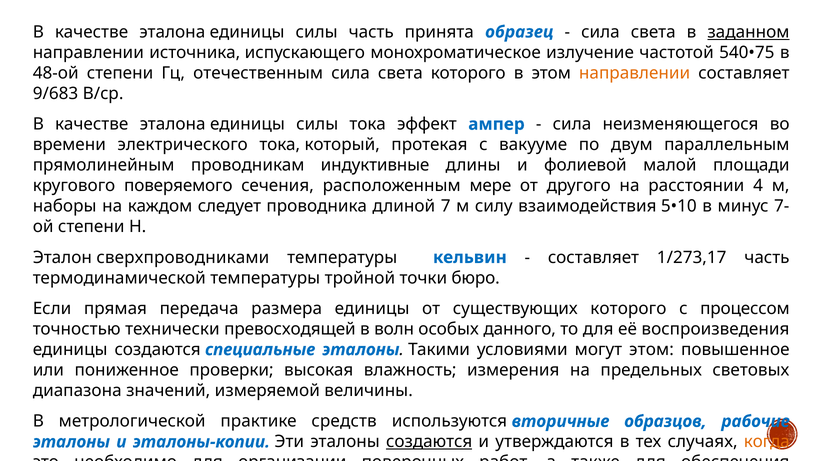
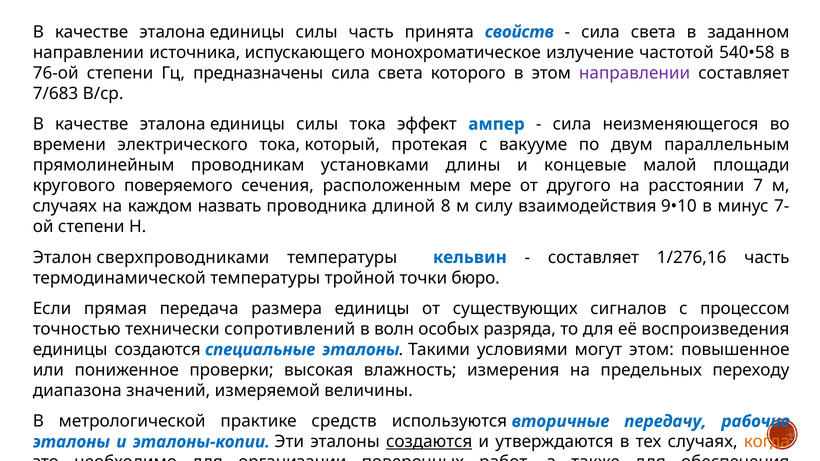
образец: образец -> свойств (519, 32)
заданном underline: present -> none (748, 32)
540•75: 540•75 -> 540•58 (747, 52)
48-ой: 48-ой -> 76-ой (56, 73)
отечественным: отечественным -> предназначены (258, 73)
направлении colour: orange -> purple (635, 73)
9/683: 9/683 -> 7/683 (55, 93)
индуктивные: индуктивные -> установками (375, 165)
фолиевой: фолиевой -> концевые (585, 165)
4: 4 -> 7 (758, 186)
наборы: наборы -> случаях (65, 206)
следует: следует -> назвать (230, 206)
7: 7 -> 8 (446, 206)
5•10: 5•10 -> 9•10 (679, 206)
1/273,17: 1/273,17 -> 1/276,16 (692, 258)
существующих которого: которого -> сигналов (628, 309)
превосходящей: превосходящей -> сопротивлений (290, 329)
данного: данного -> разряда (520, 329)
световых: световых -> переходу (751, 370)
образцов: образцов -> передачу (665, 422)
